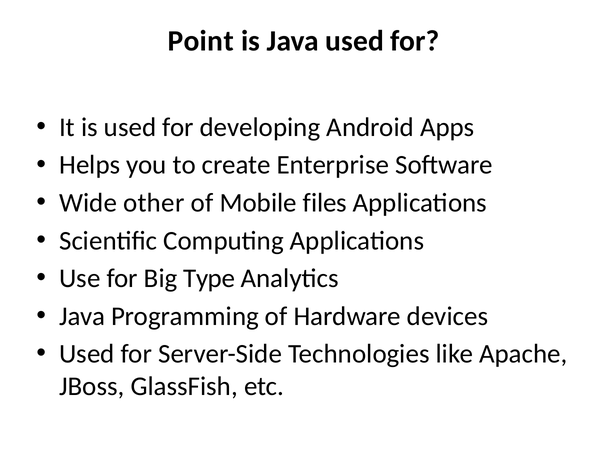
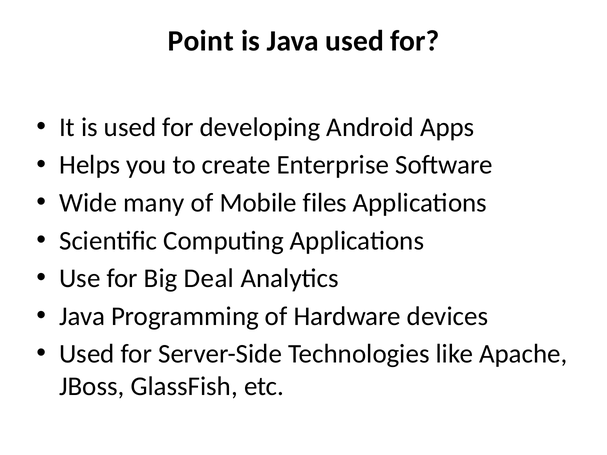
other: other -> many (154, 203)
Type: Type -> Deal (209, 279)
